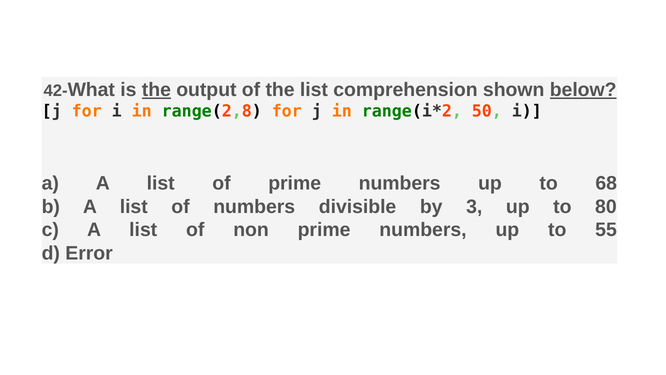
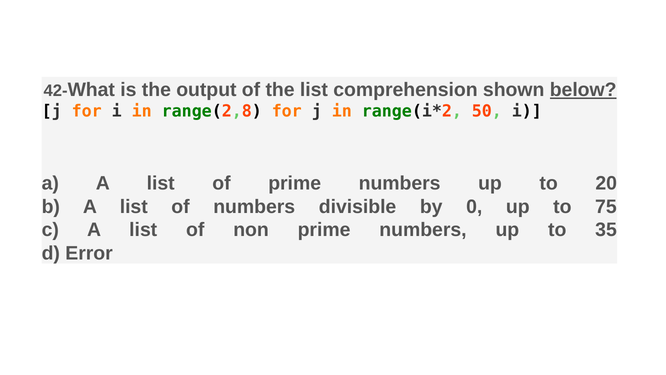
the underline: present -> none (156, 90)
68: 68 -> 20 (606, 183)
3: 3 -> 0 (474, 206)
80: 80 -> 75 (606, 206)
55: 55 -> 35 (606, 230)
